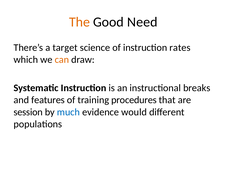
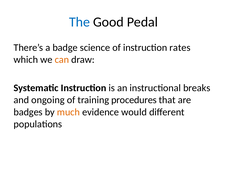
The colour: orange -> blue (79, 22)
Need: Need -> Pedal (142, 22)
target: target -> badge (65, 48)
features: features -> ongoing (48, 100)
session: session -> badges (28, 112)
much colour: blue -> orange (68, 112)
